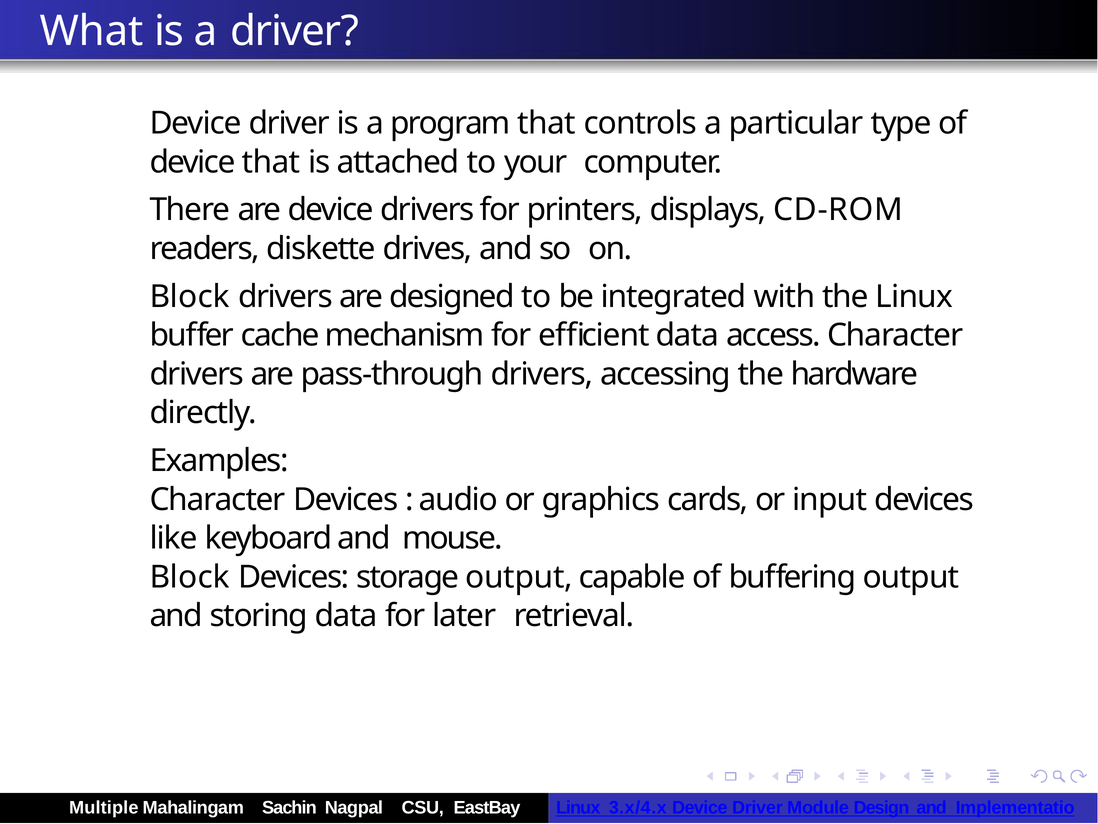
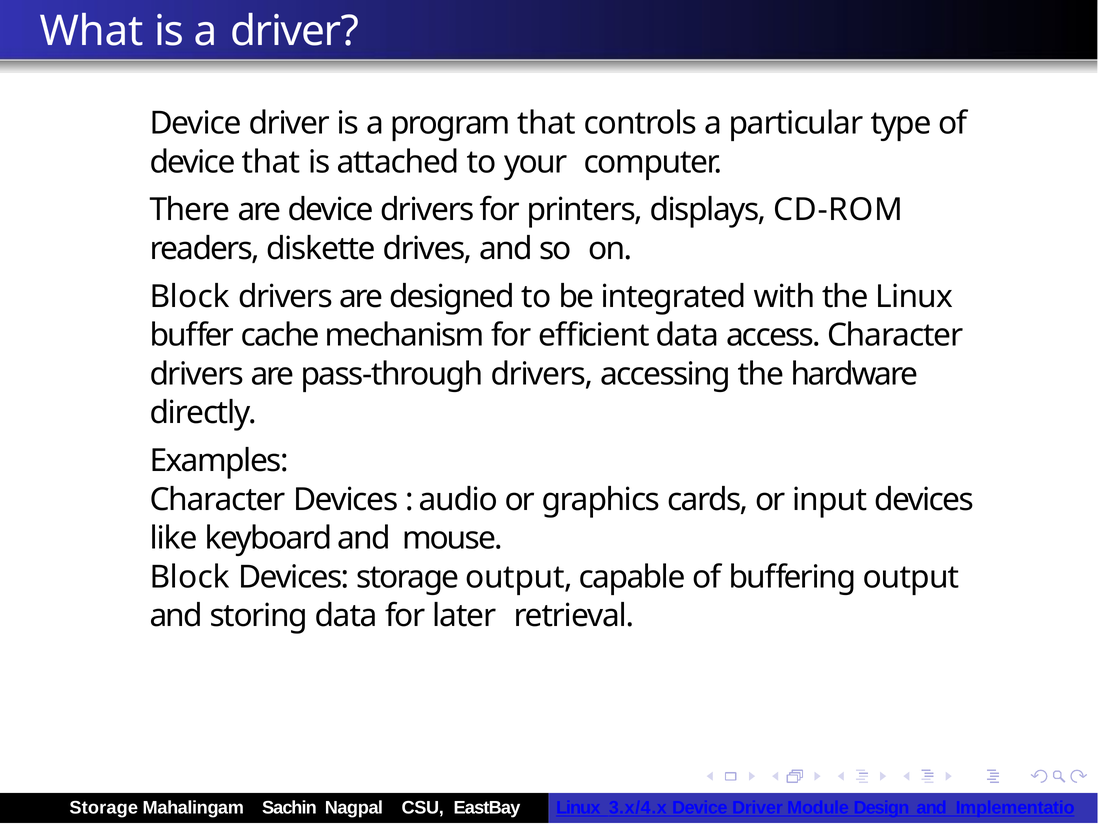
Multiple: Multiple -> Storage (104, 808)
